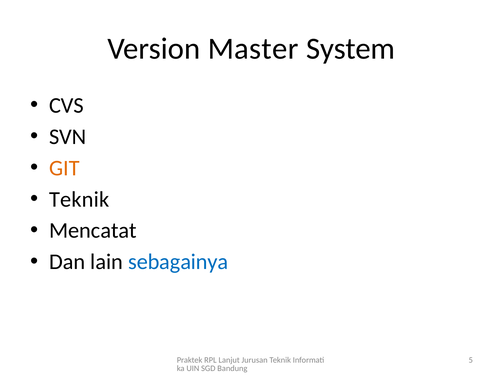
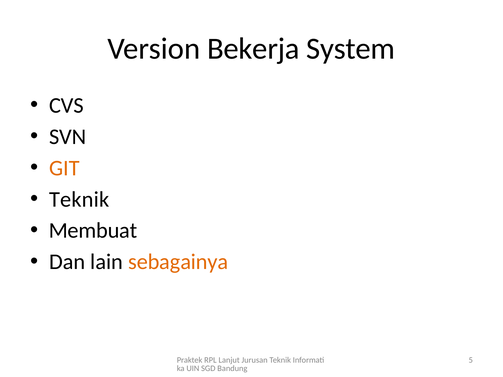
Master: Master -> Bekerja (253, 49)
Mencatat: Mencatat -> Membuat (93, 231)
sebagainya colour: blue -> orange (178, 262)
